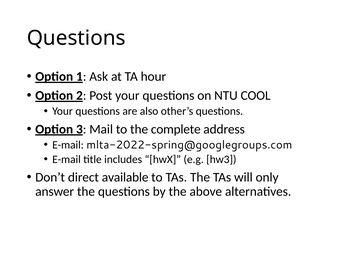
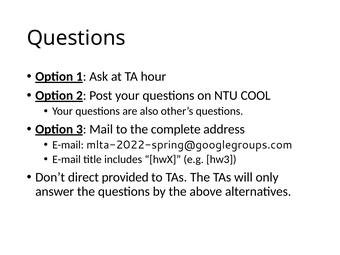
available: available -> provided (125, 177)
